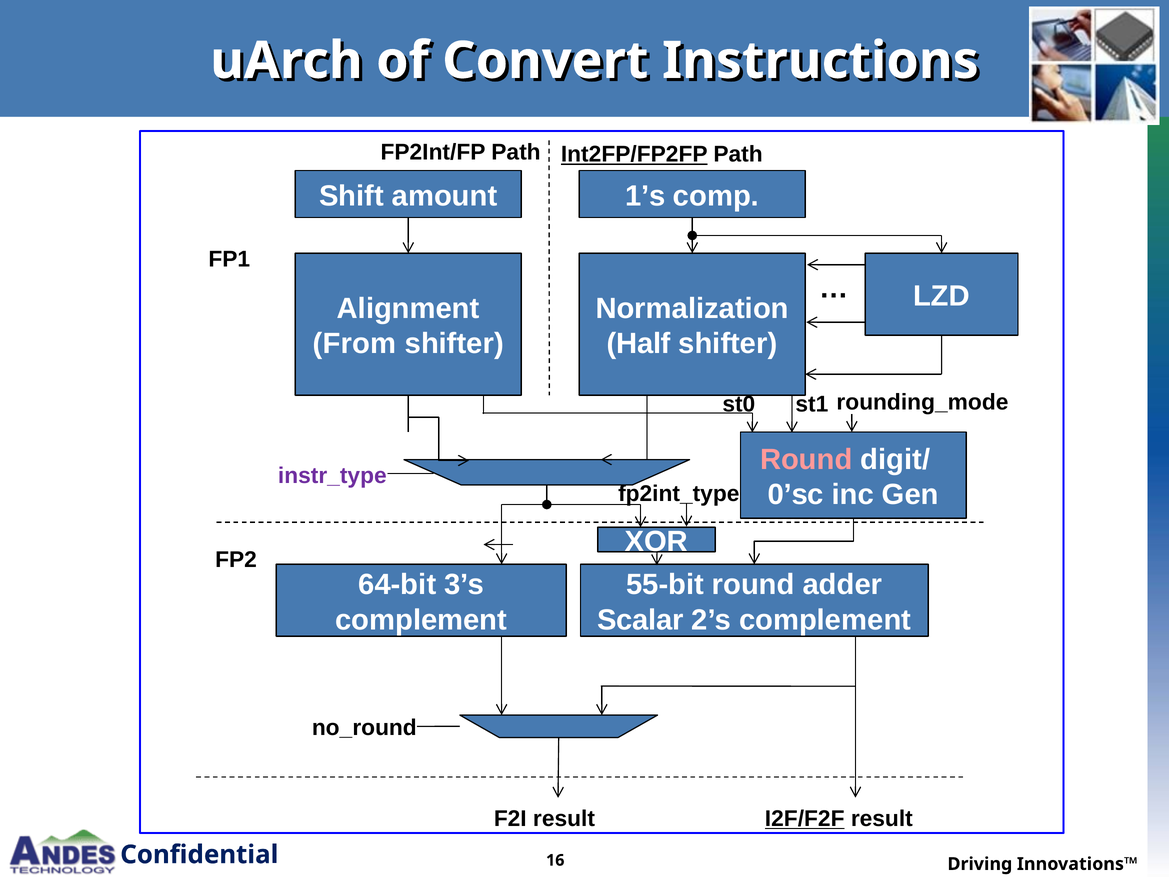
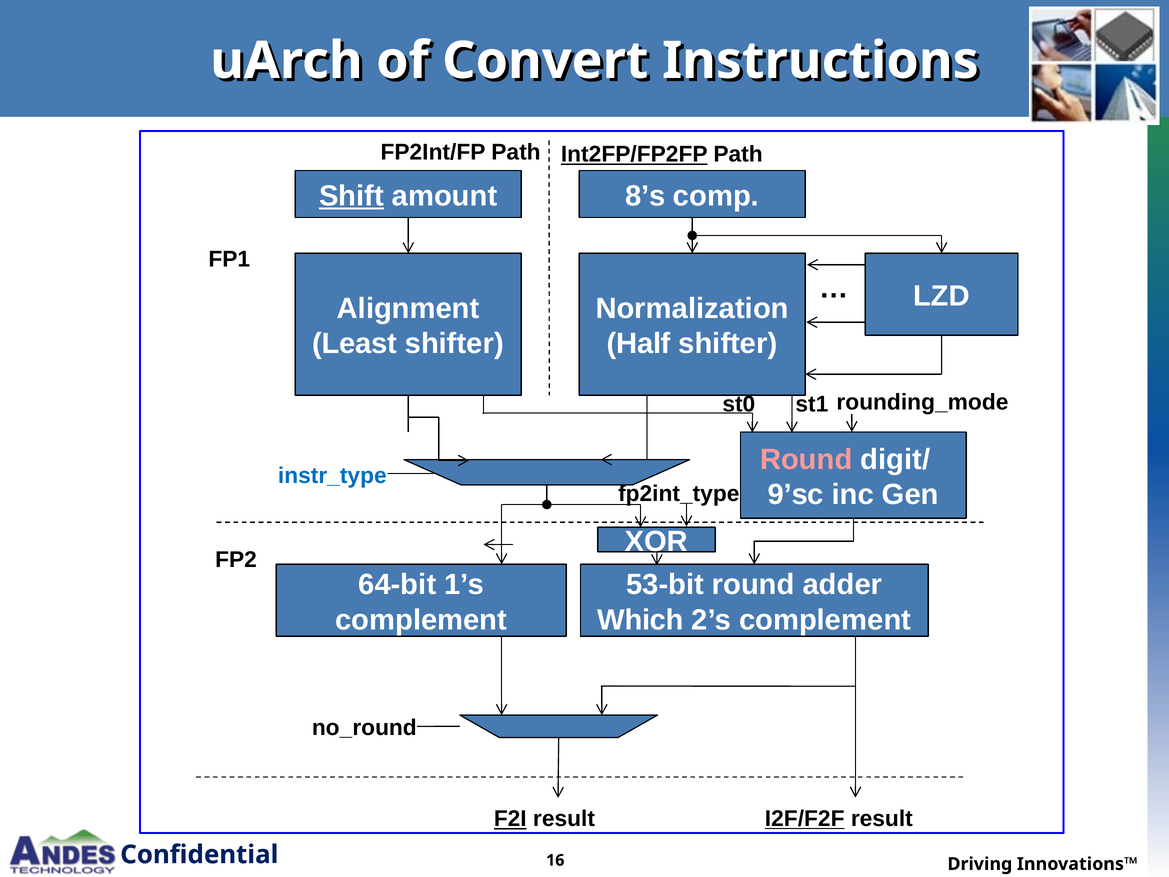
Shift underline: none -> present (351, 196)
1’s: 1’s -> 8’s (645, 196)
From: From -> Least (355, 344)
instr_type colour: purple -> blue (332, 475)
0’sc: 0’sc -> 9’sc (796, 495)
3’s: 3’s -> 1’s (464, 585)
55-bit: 55-bit -> 53-bit (665, 585)
Scalar: Scalar -> Which (640, 620)
F2I underline: none -> present (510, 819)
